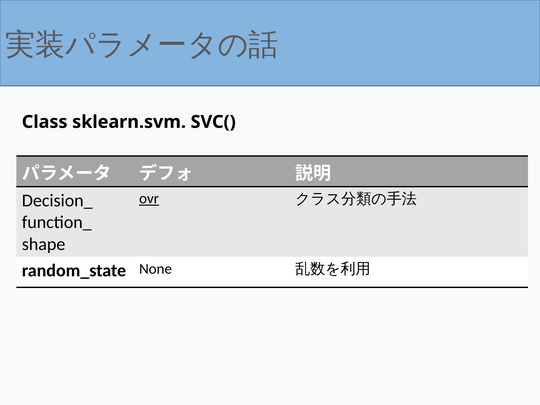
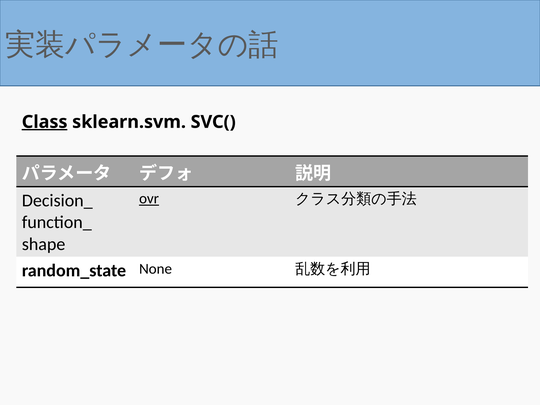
Class underline: none -> present (45, 122)
